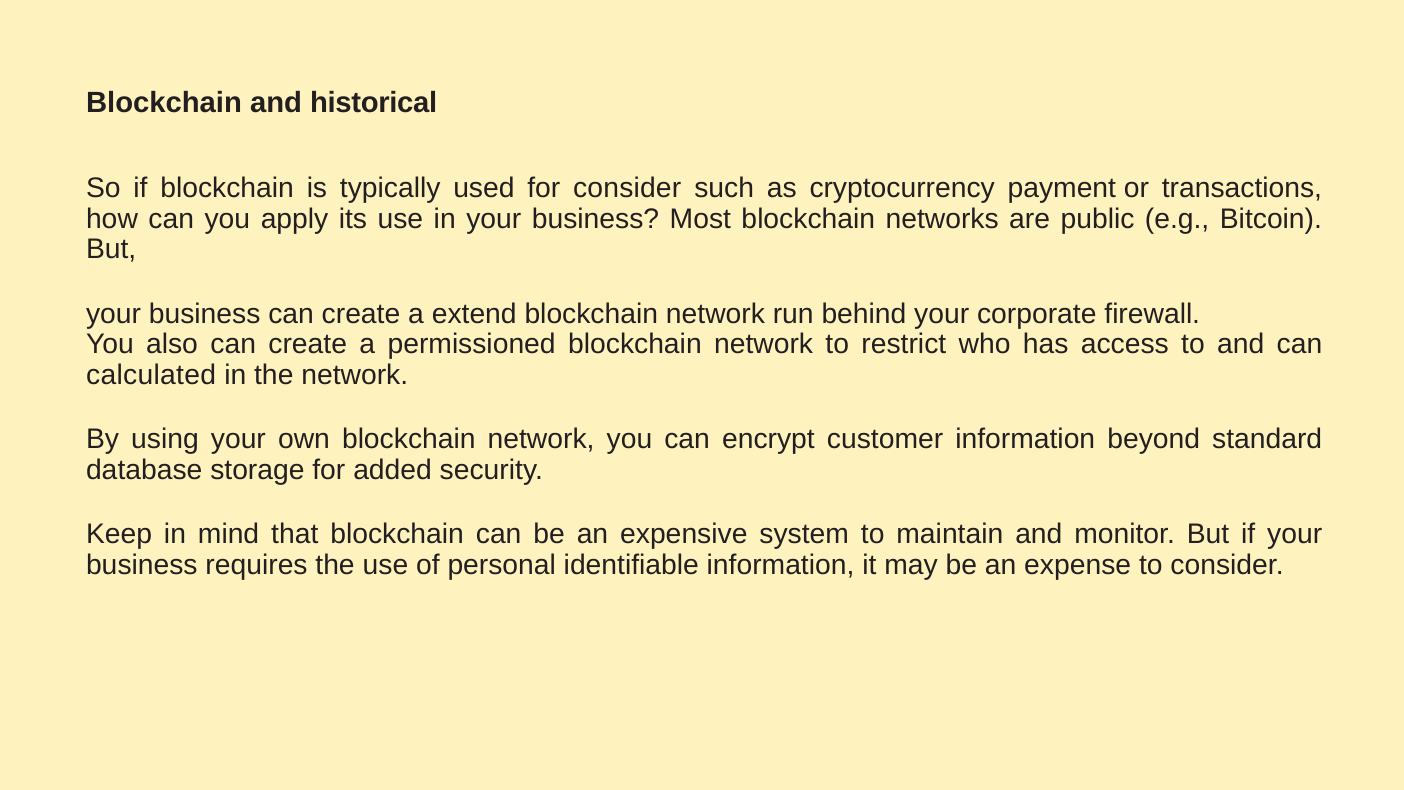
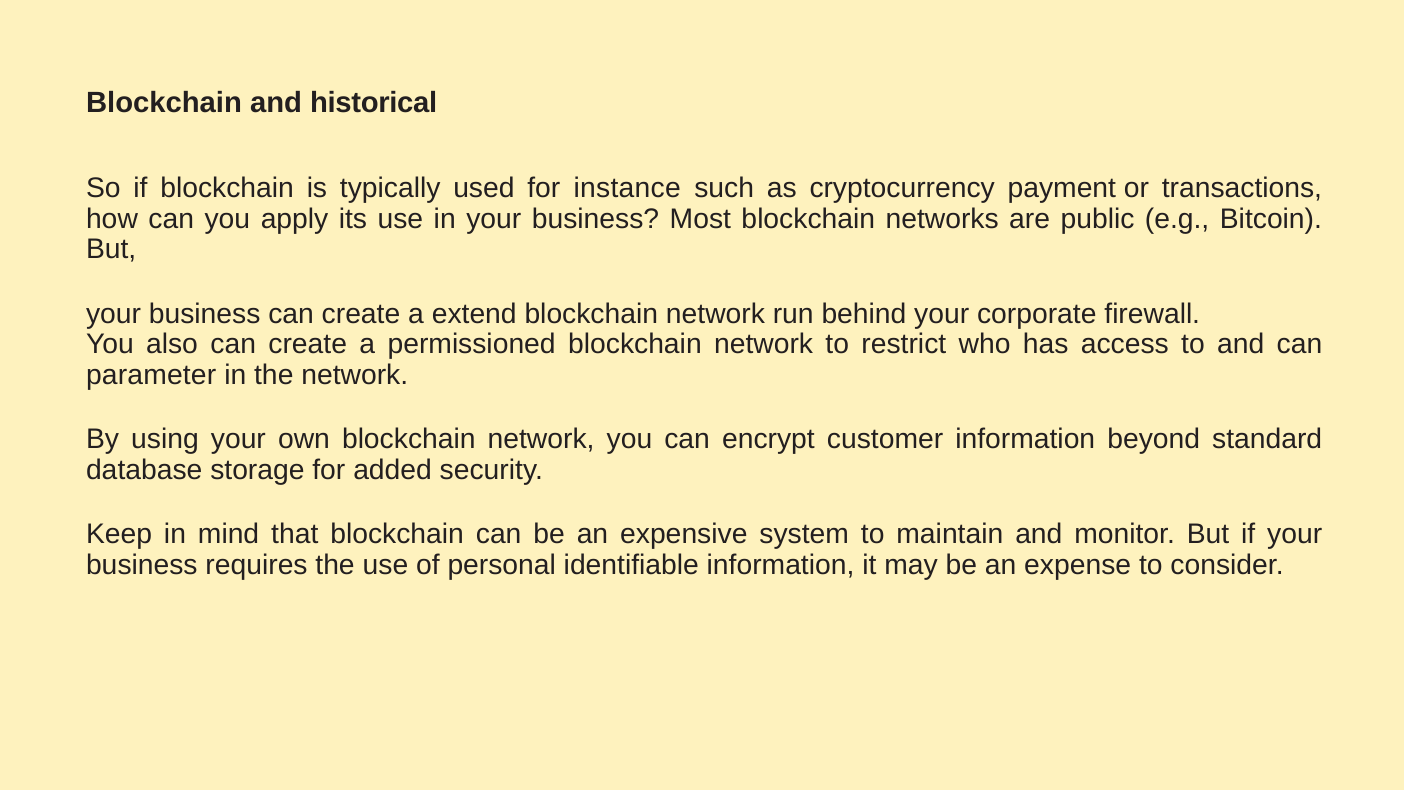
for consider: consider -> instance (627, 188)
calculated: calculated -> parameter (151, 375)
